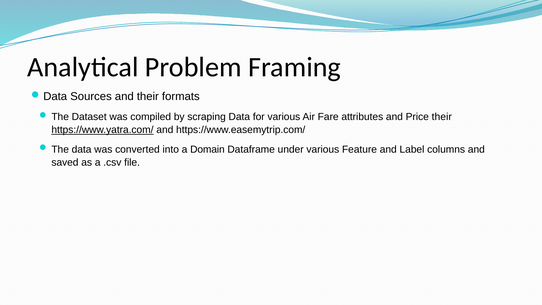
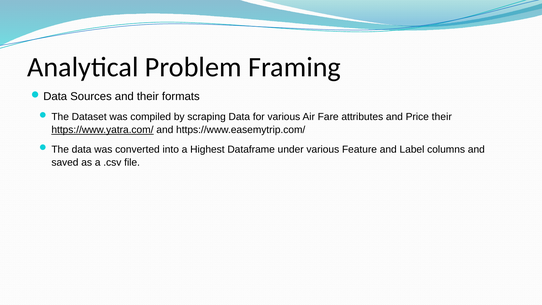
Domain: Domain -> Highest (207, 149)
